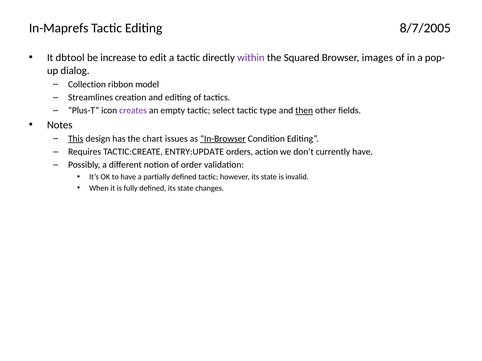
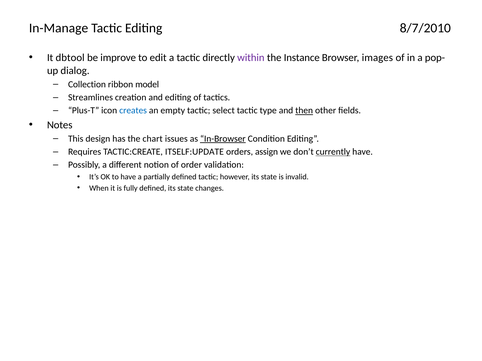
In-Maprefs: In-Maprefs -> In-Manage (59, 28)
8/7/2005: 8/7/2005 -> 8/7/2010 (425, 28)
increase: increase -> improve (118, 58)
Squared: Squared -> Instance (302, 58)
creates colour: purple -> blue (133, 111)
This underline: present -> none (76, 139)
ENTRY:UPDATE: ENTRY:UPDATE -> ITSELF:UPDATE (194, 152)
action: action -> assign (267, 152)
currently underline: none -> present (333, 152)
